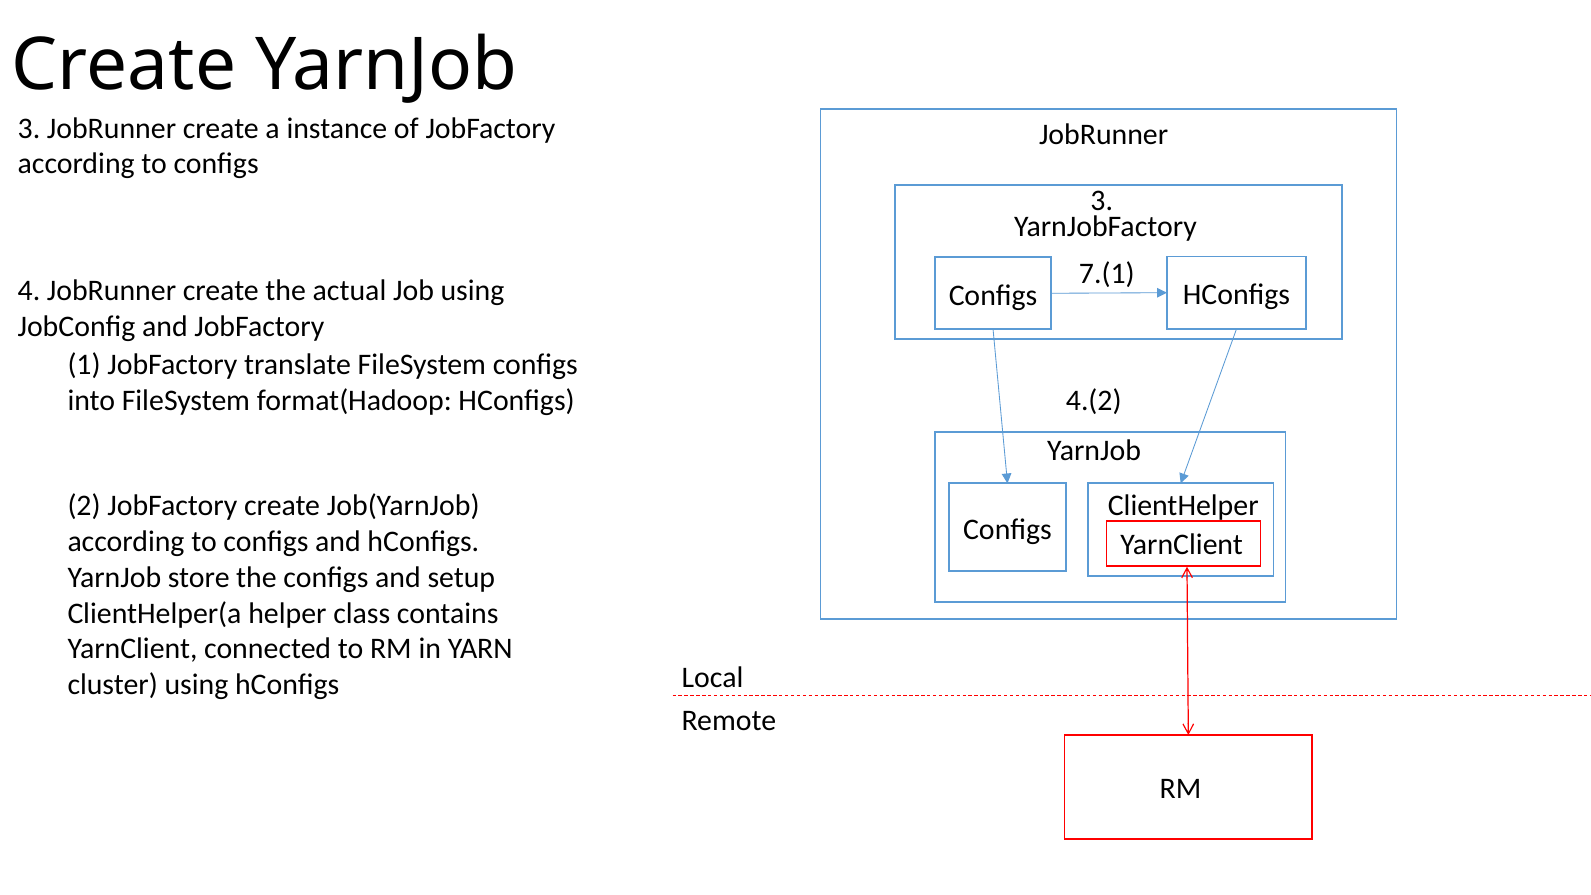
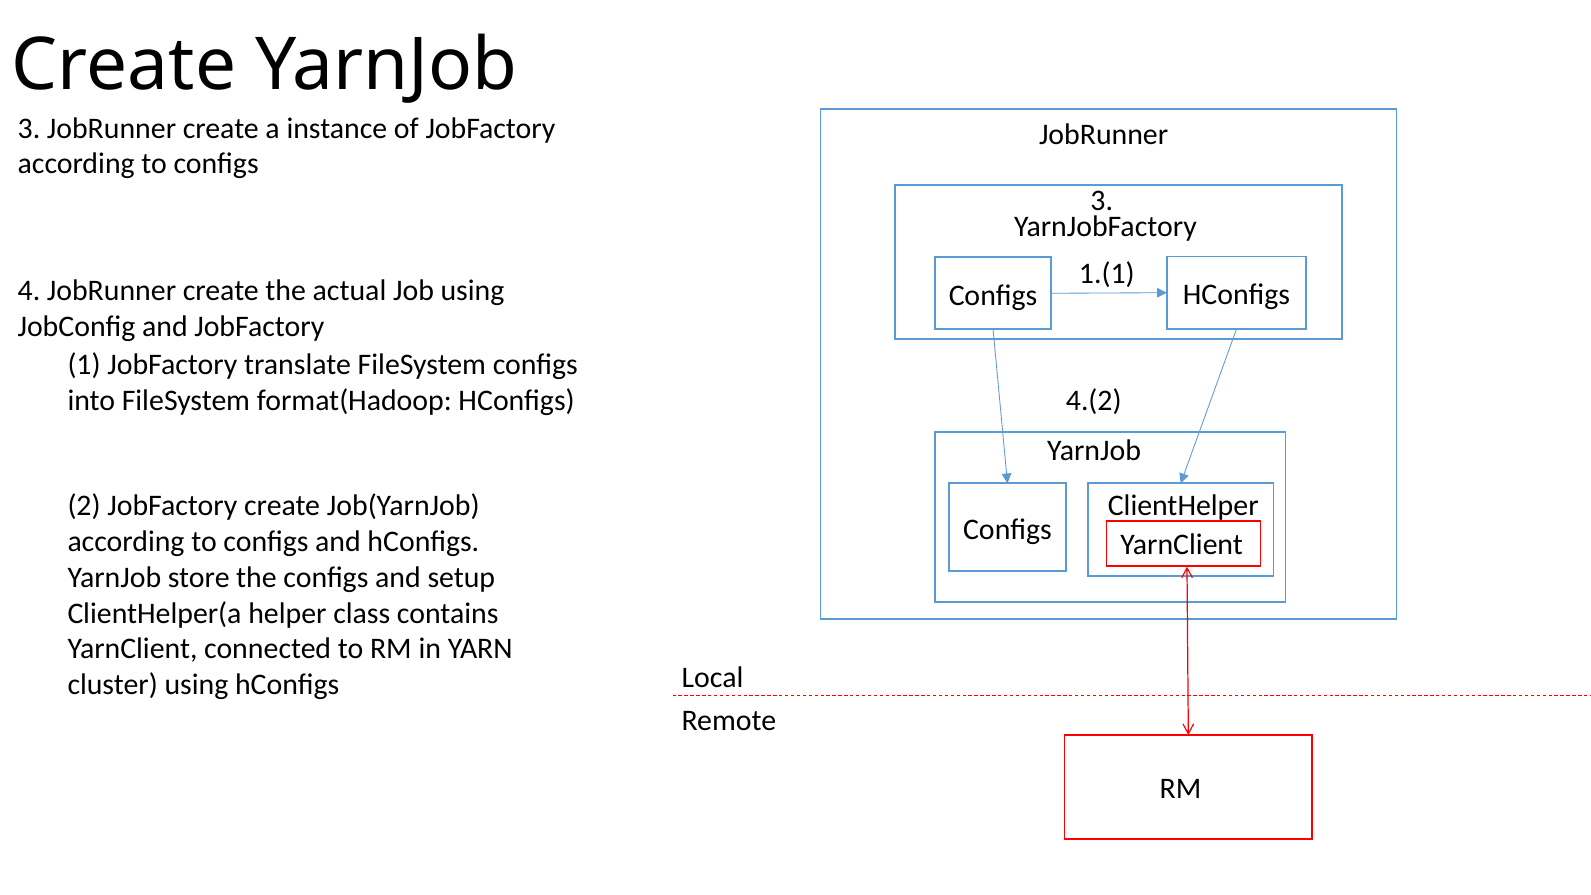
7.(1: 7.(1 -> 1.(1 (1107, 274)
